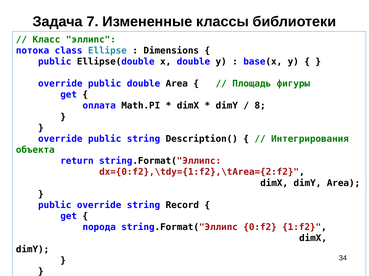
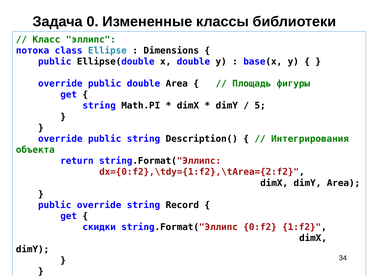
7: 7 -> 0 (93, 22)
оплата: оплата -> string (99, 106)
8: 8 -> 5 (260, 106)
порода: порода -> скидки (99, 228)
